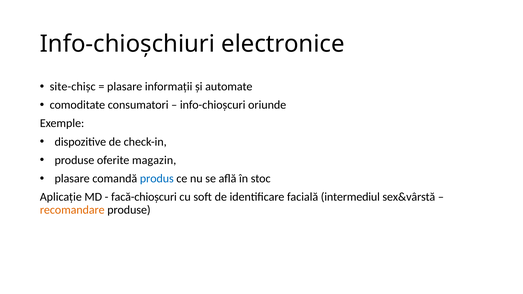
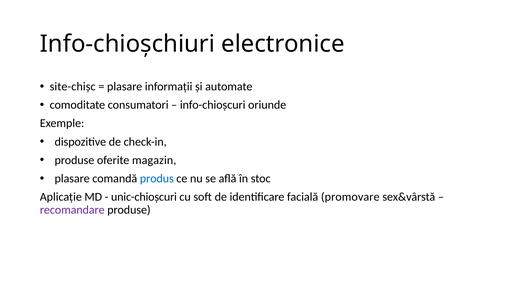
facă-chioșcuri: facă-chioșcuri -> unic-chioșcuri (144, 197)
intermediul: intermediul -> promovare (350, 197)
recomandare colour: orange -> purple (72, 210)
